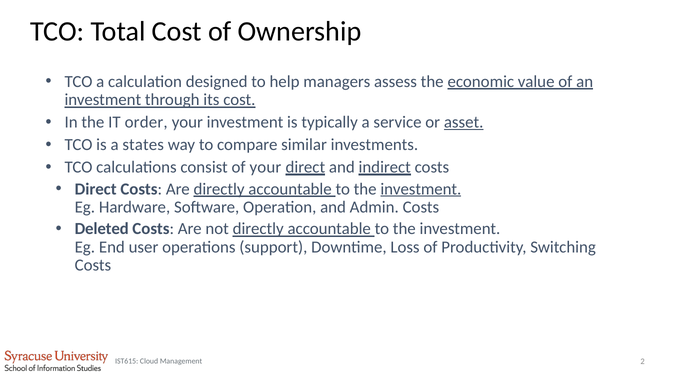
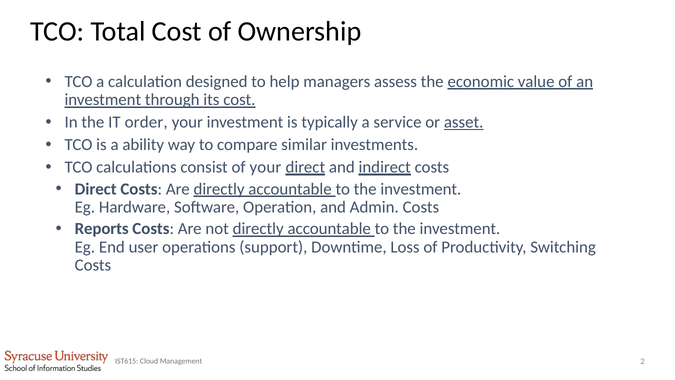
states: states -> ability (143, 145)
investment underline: present -> none (421, 189)
Deleted: Deleted -> Reports (102, 229)
